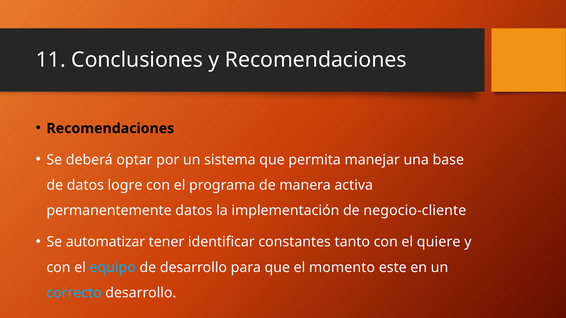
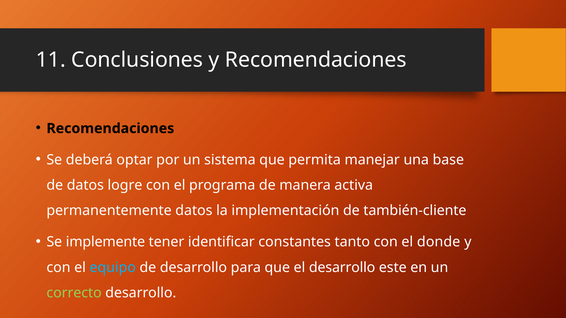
negocio-cliente: negocio-cliente -> también-cliente (415, 211)
automatizar: automatizar -> implemente (105, 242)
quiere: quiere -> donde (439, 242)
el momento: momento -> desarrollo (342, 268)
correcto colour: light blue -> light green (74, 293)
